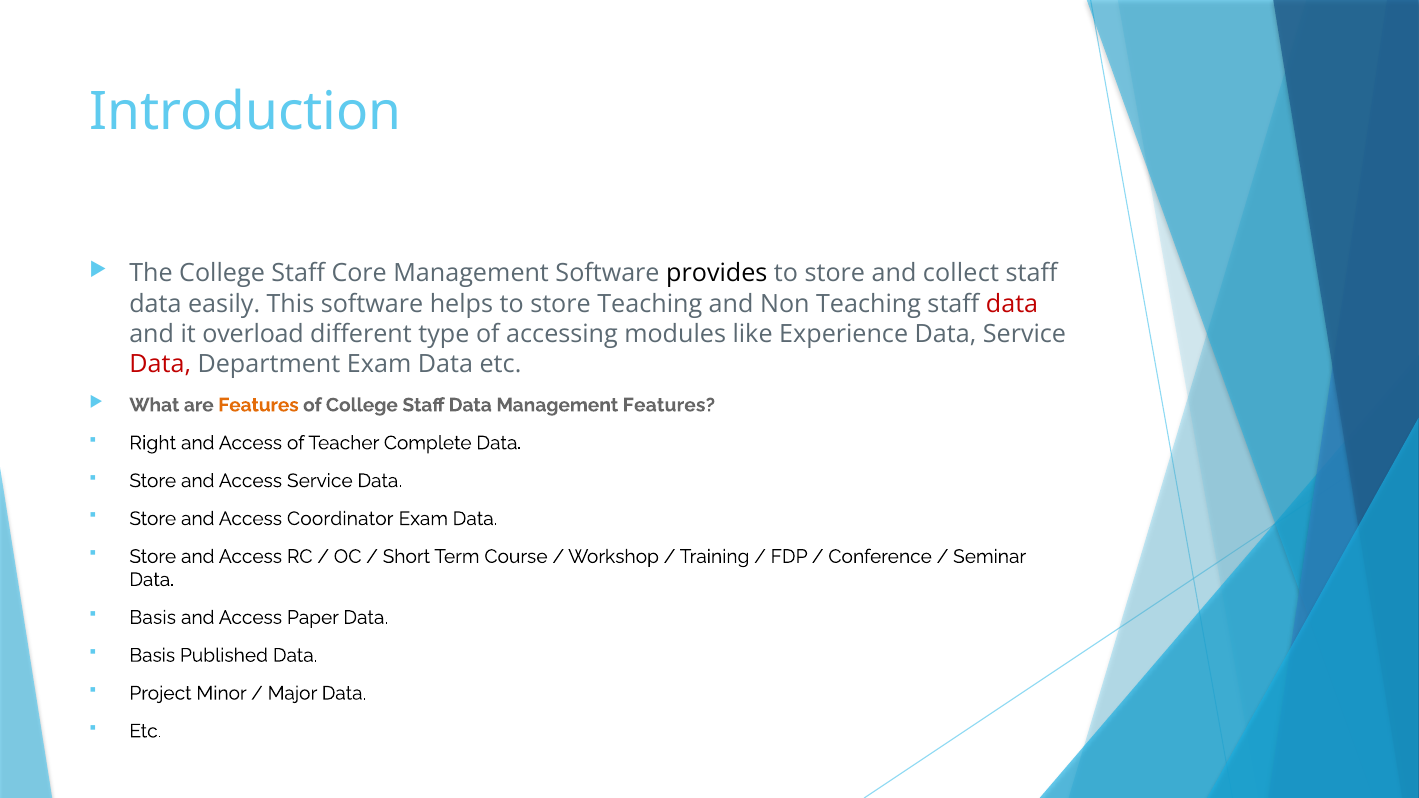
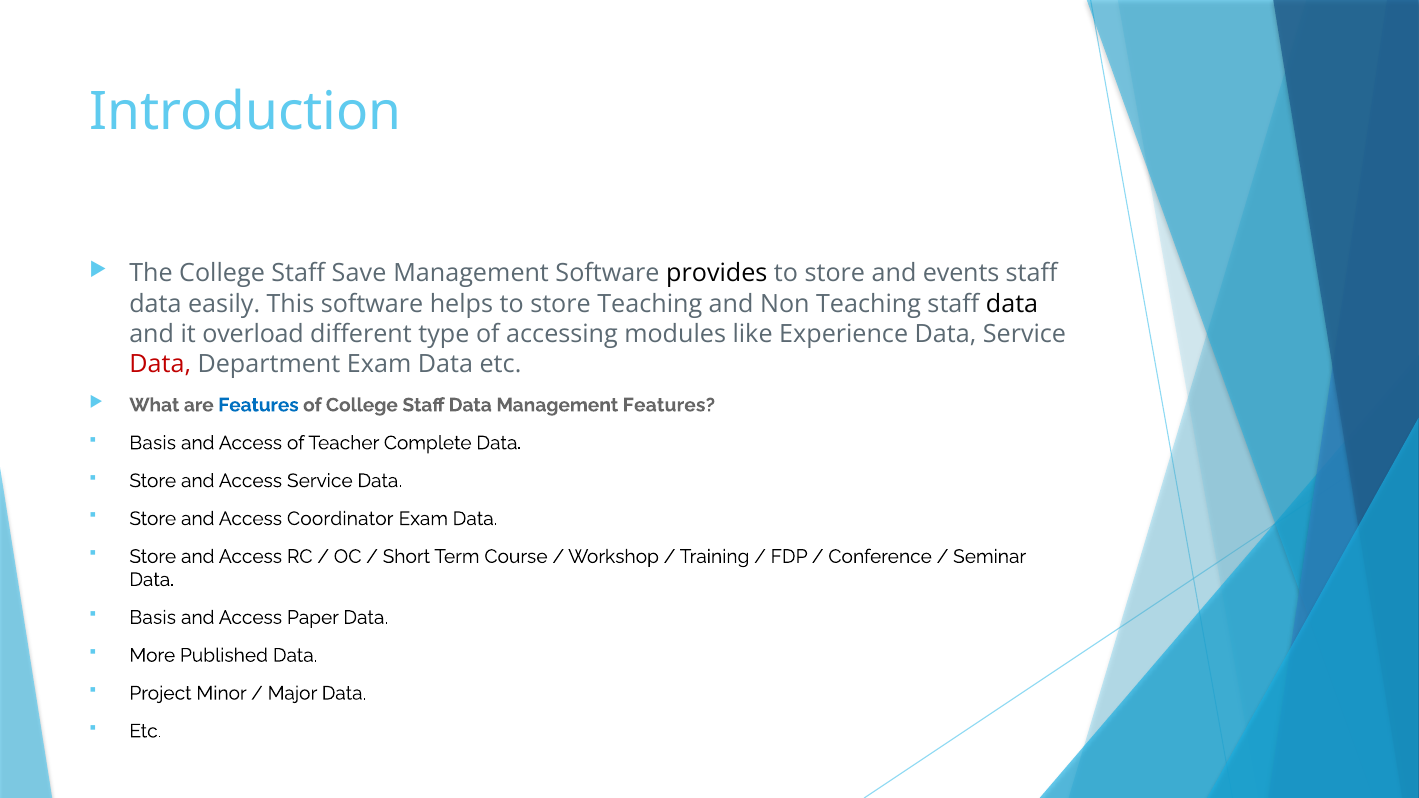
Core: Core -> Save (359, 274)
collect: collect -> events (961, 274)
data colour: red -> black (1012, 304)
Features colour: orange -> blue (259, 405)
Right: Right -> Basis (153, 443)
Basis: Basis -> More (152, 655)
